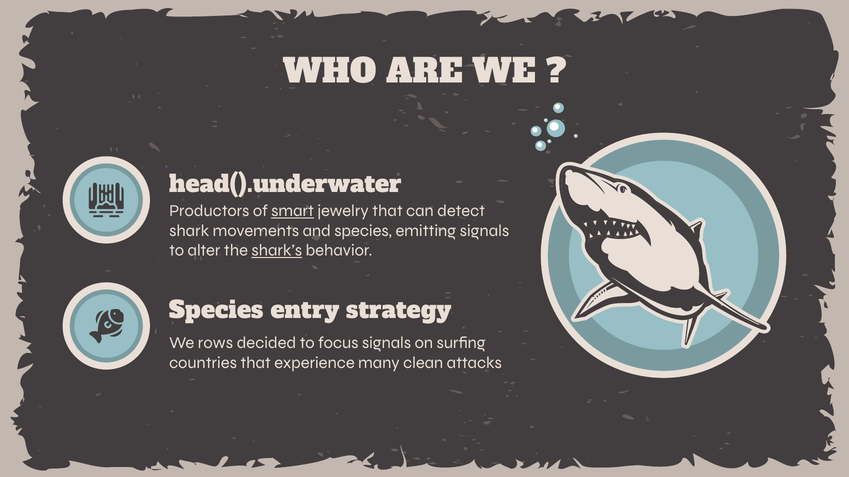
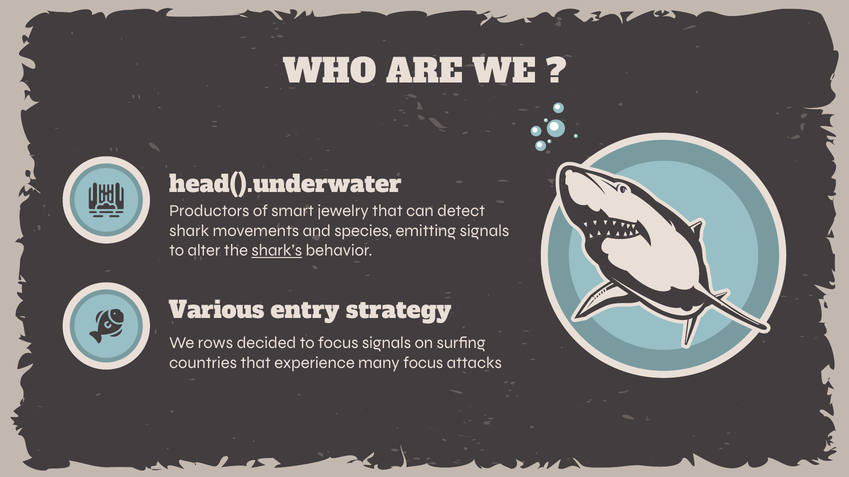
smart underline: present -> none (293, 211)
Species: Species -> Various (217, 311)
many clean: clean -> focus (423, 363)
